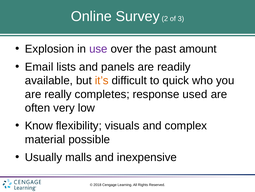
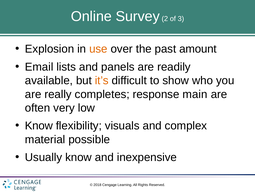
use colour: purple -> orange (98, 49)
quick: quick -> show (176, 80)
used: used -> main (195, 94)
Usually malls: malls -> know (78, 157)
